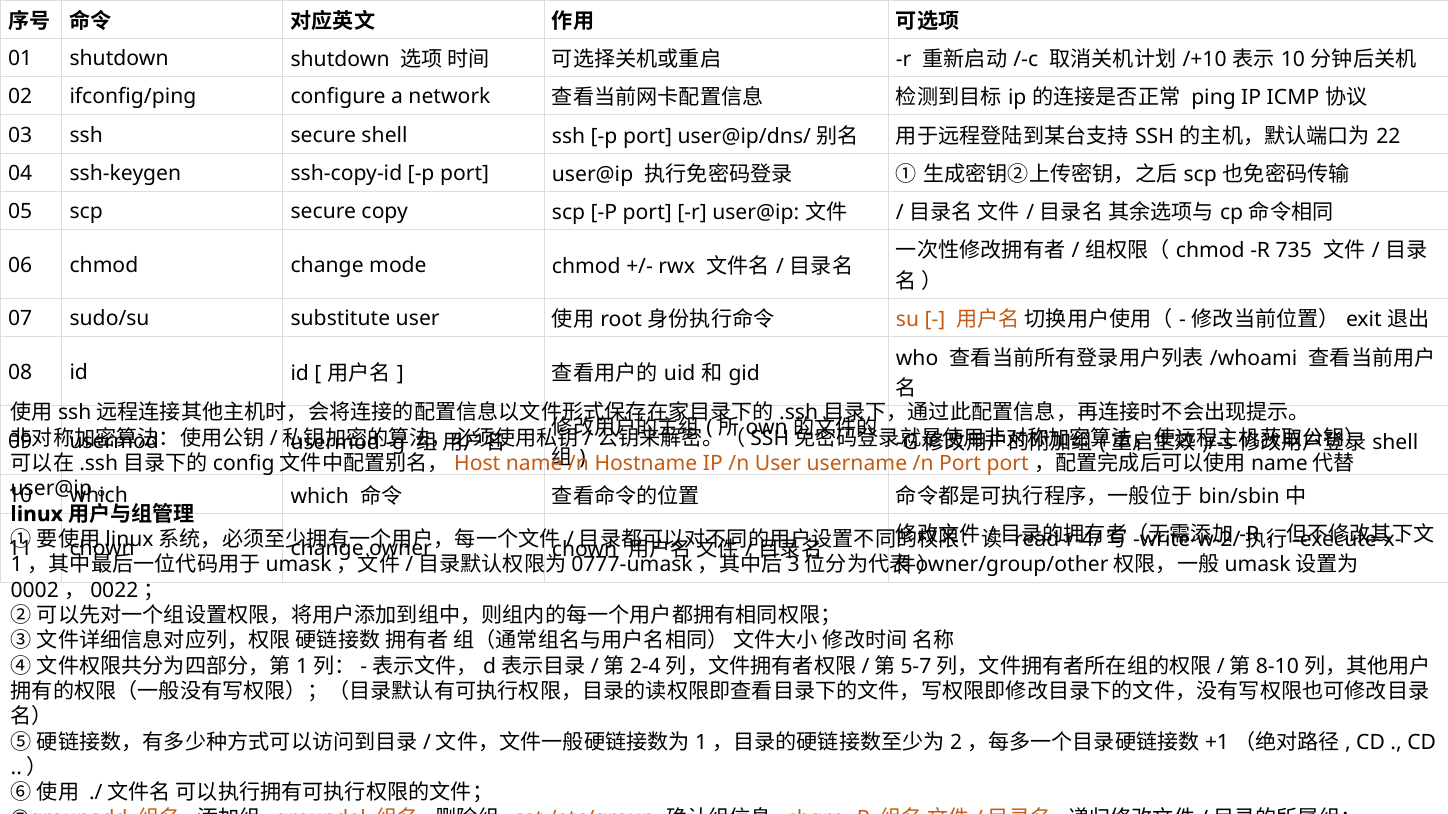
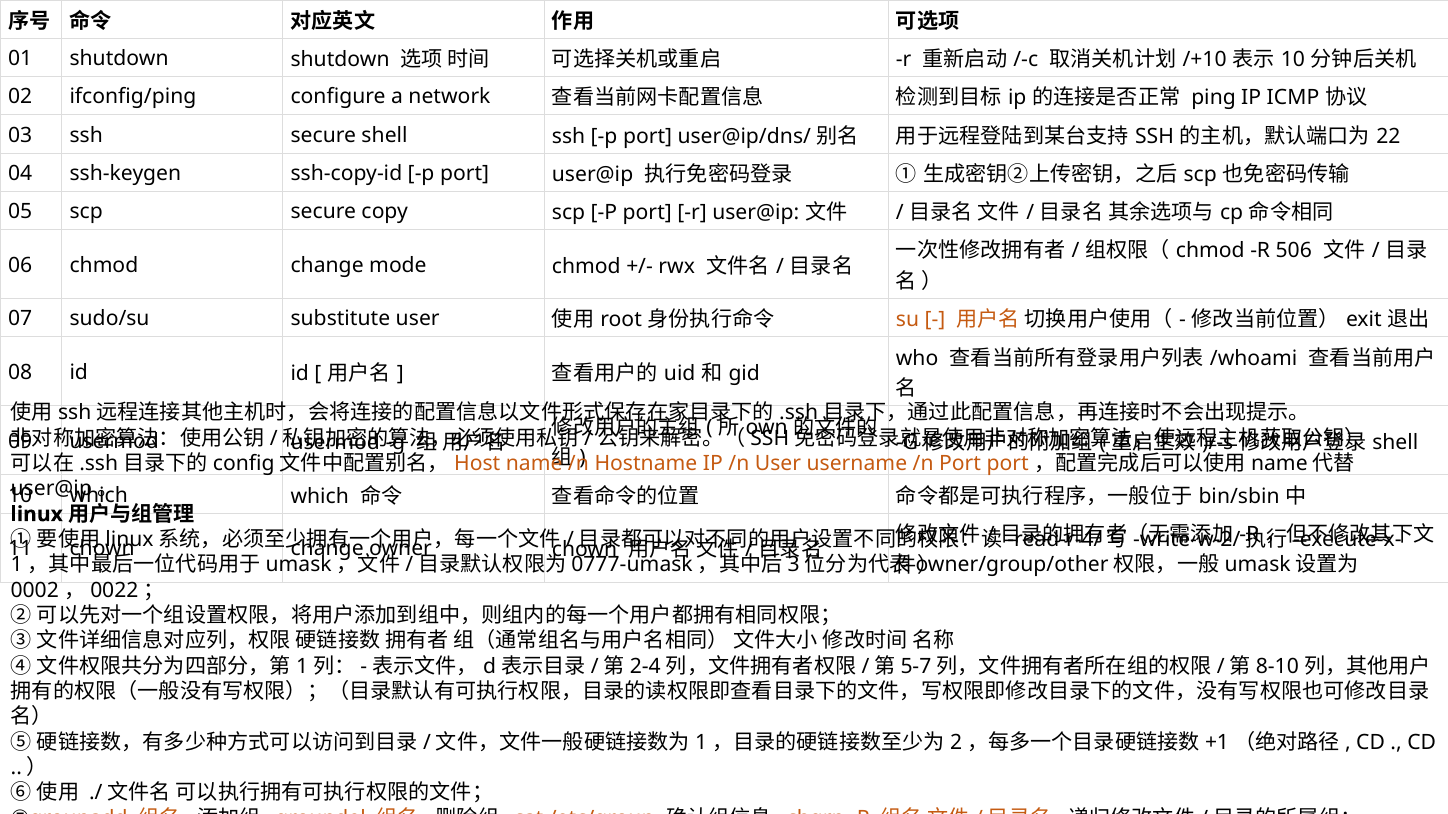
735: 735 -> 506 (1294, 251)
